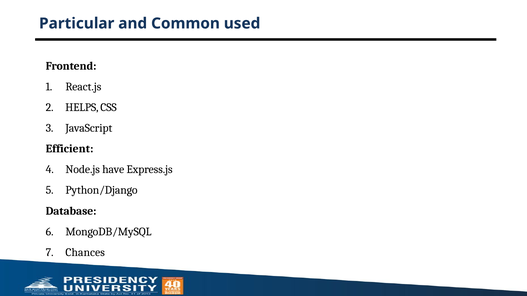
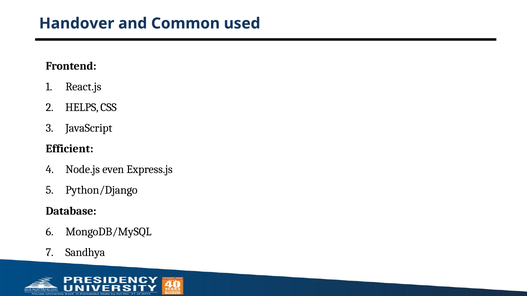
Particular: Particular -> Handover (77, 23)
have: have -> even (113, 170)
Chances: Chances -> Sandhya (85, 253)
